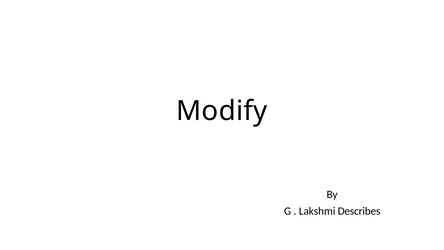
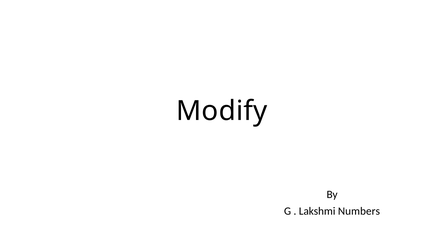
Describes: Describes -> Numbers (359, 211)
